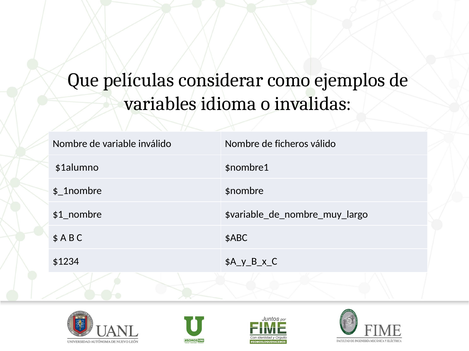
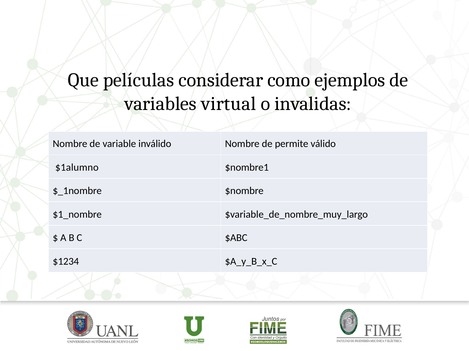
idioma: idioma -> virtual (229, 104)
ficheros: ficheros -> permite (292, 144)
